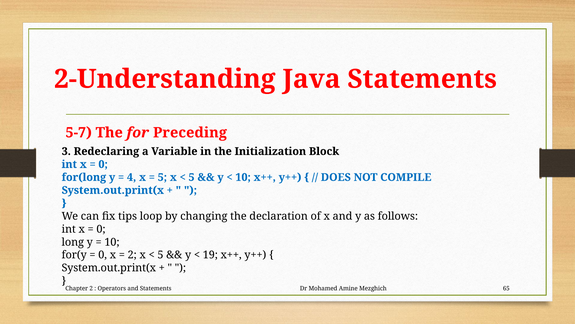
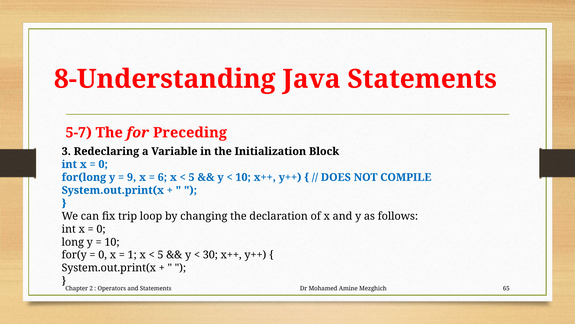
2-Understanding: 2-Understanding -> 8-Understanding (165, 79)
4: 4 -> 9 (132, 177)
5: 5 -> 6 (162, 177)
tips: tips -> trip (128, 216)
2: 2 -> 1 (132, 255)
19: 19 -> 30 (210, 255)
